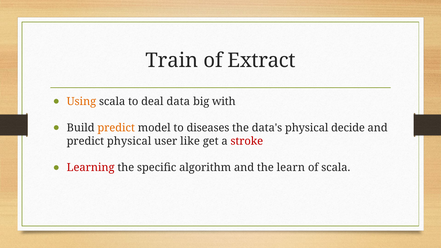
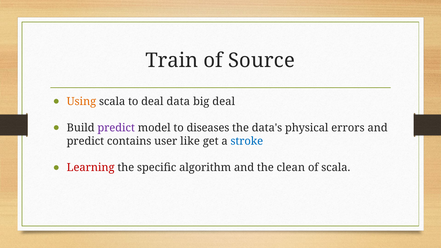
Extract: Extract -> Source (262, 61)
big with: with -> deal (224, 102)
predict colour: orange -> purple (116, 128)
decide: decide -> errors (348, 128)
predict physical: physical -> contains (129, 141)
stroke colour: red -> blue (247, 141)
learn: learn -> clean (291, 168)
